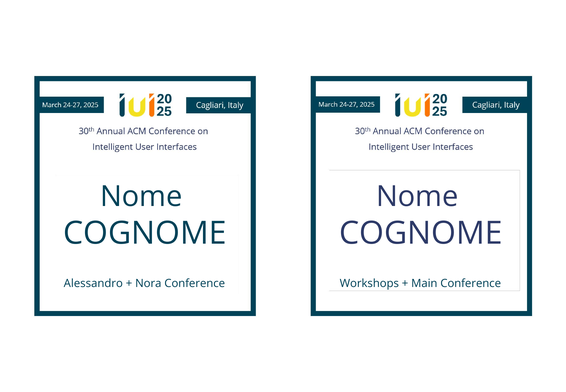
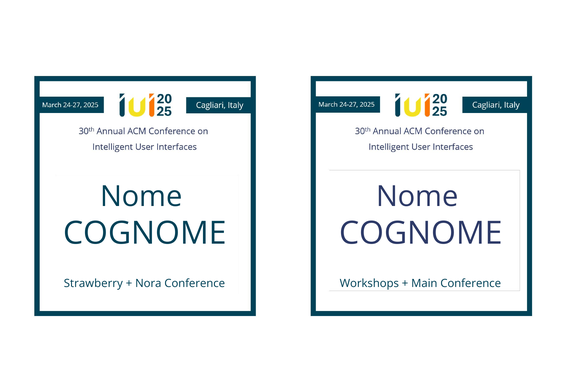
Alessandro: Alessandro -> Strawberry (93, 283)
